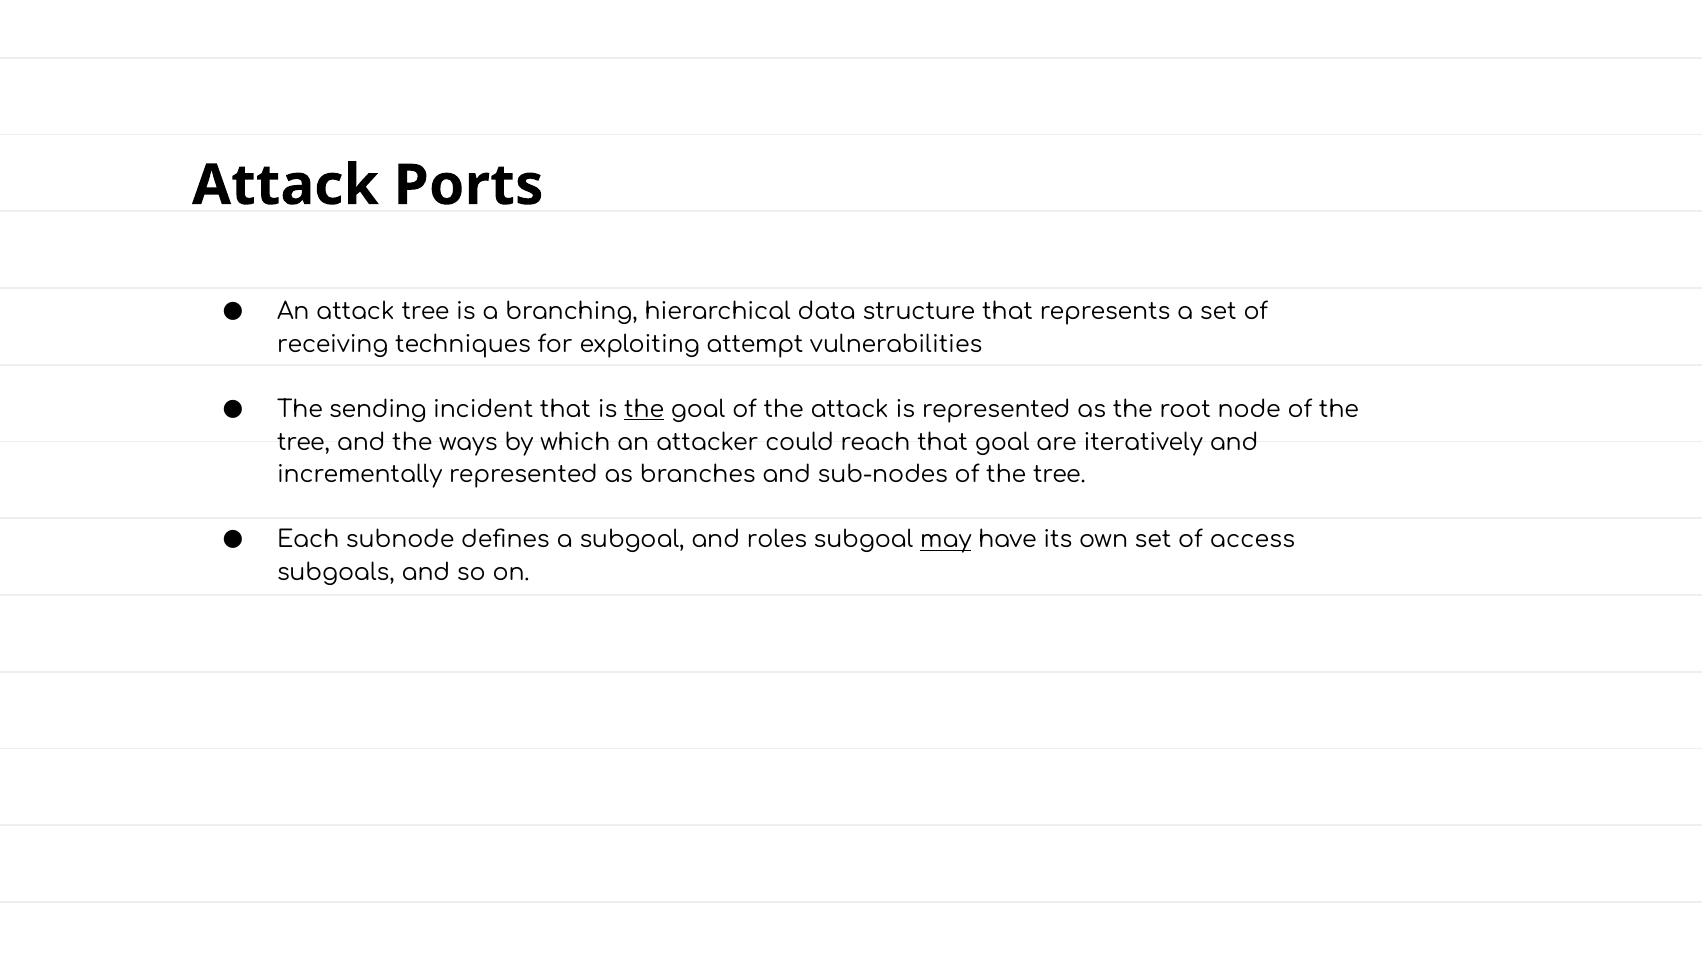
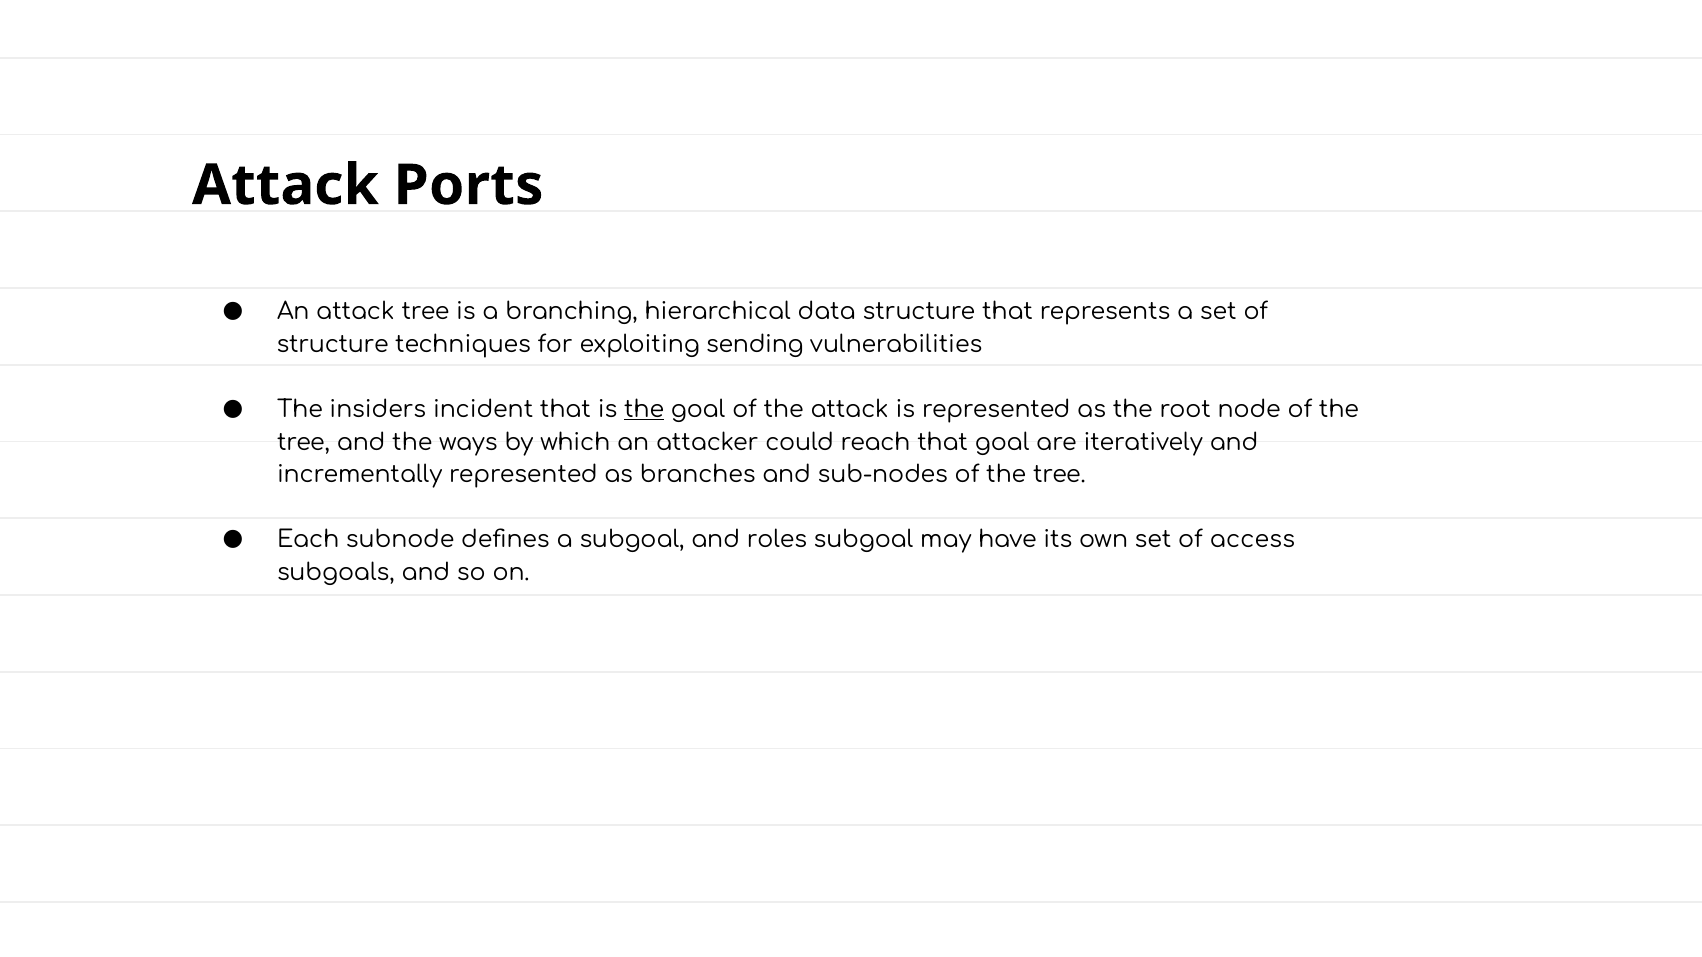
receiving: receiving -> structure (333, 345)
attempt: attempt -> sending (755, 345)
sending: sending -> insiders (378, 410)
may underline: present -> none (946, 540)
